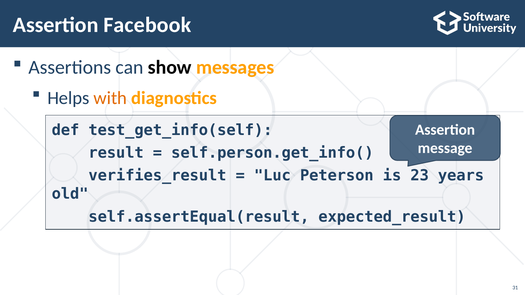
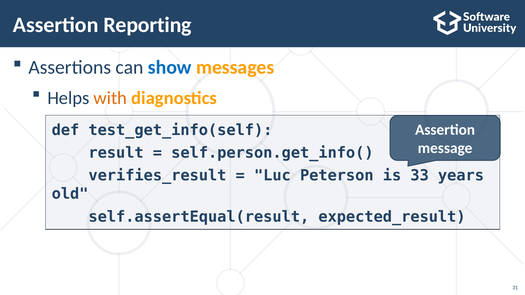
Facebook: Facebook -> Reporting (148, 25)
show colour: black -> blue (170, 67)
23: 23 -> 33 (420, 176)
